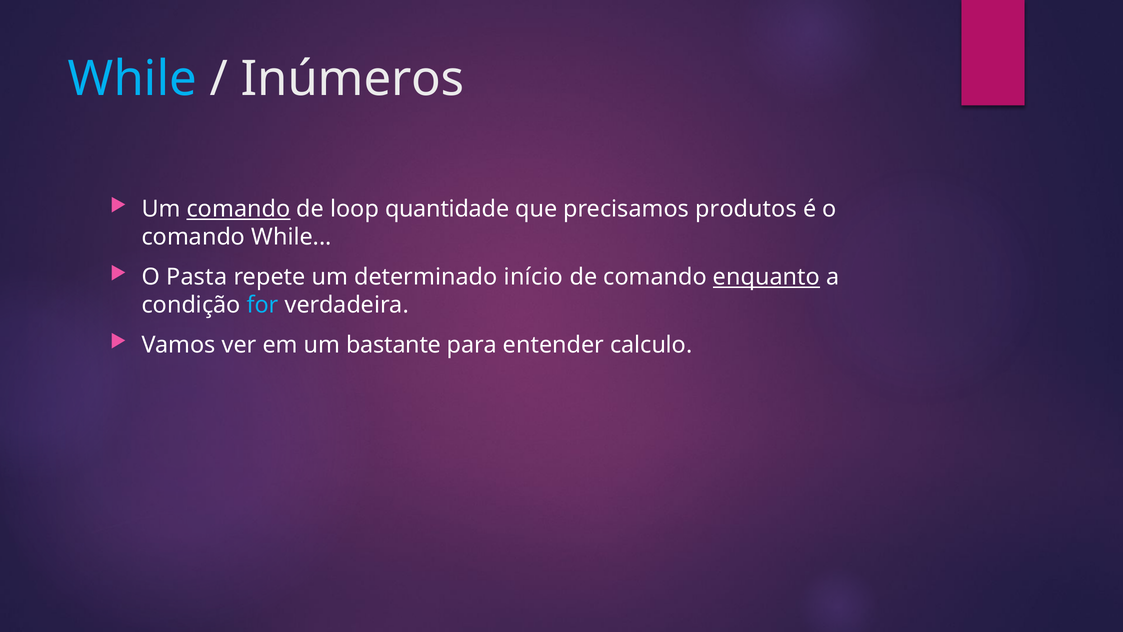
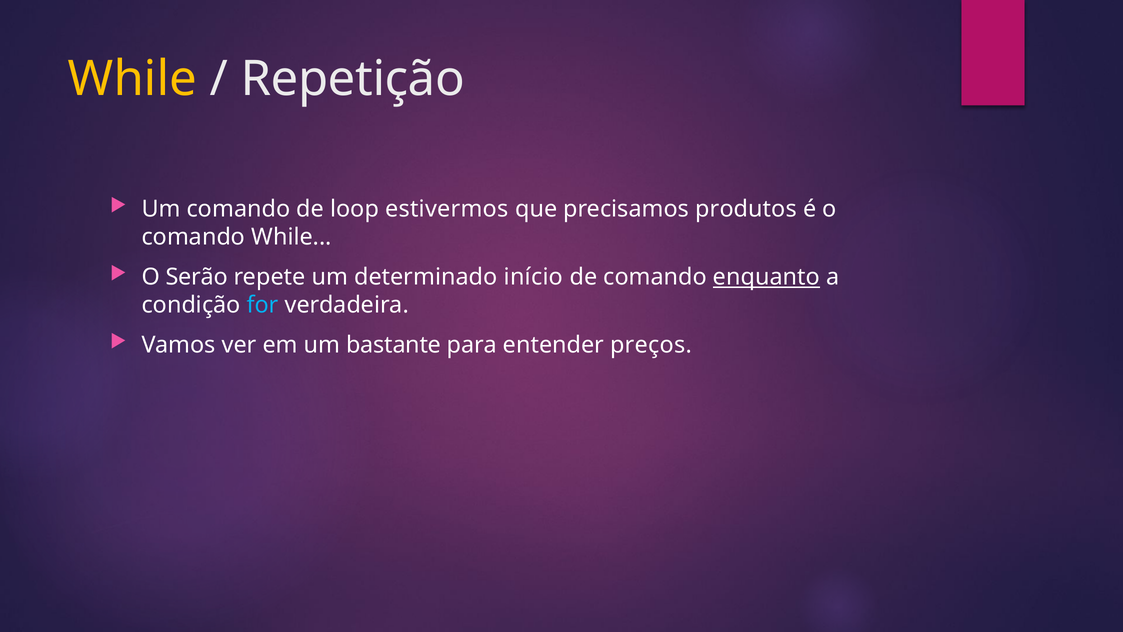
While colour: light blue -> yellow (132, 79)
Inúmeros: Inúmeros -> Repetição (353, 79)
comando underline: present -> none (238, 209)
quantidade: quantidade -> estivermos (447, 209)
Pasta: Pasta -> Serão (197, 277)
calculo: calculo -> preços (651, 345)
